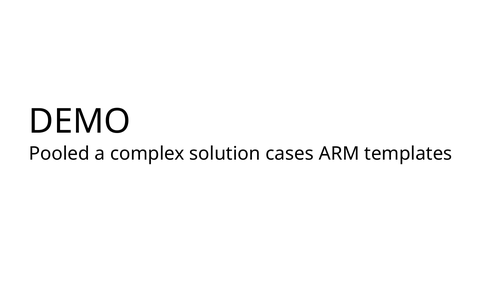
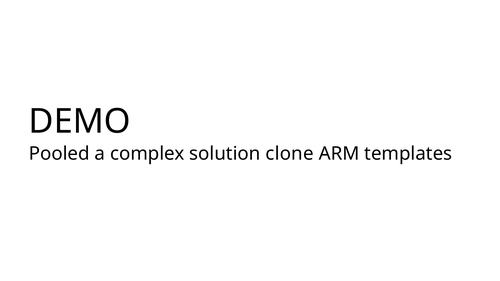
cases: cases -> clone (290, 154)
